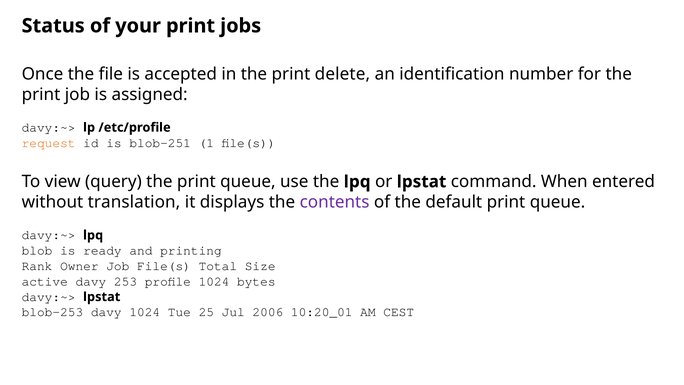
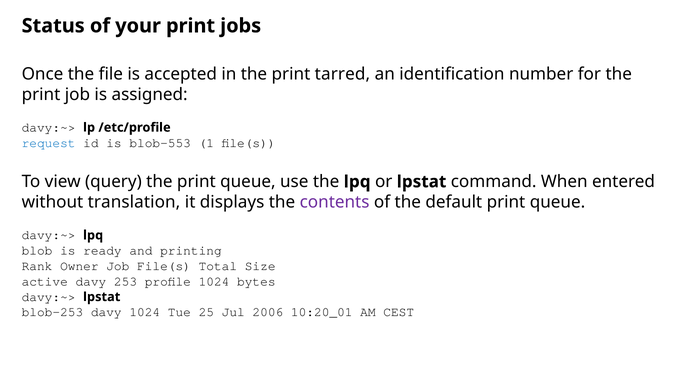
delete: delete -> tarred (342, 74)
request colour: orange -> blue (49, 143)
blob-251: blob-251 -> blob-553 (160, 143)
